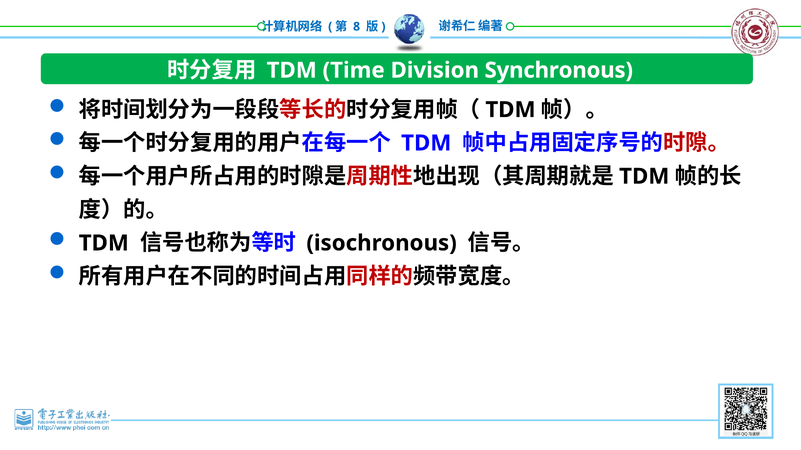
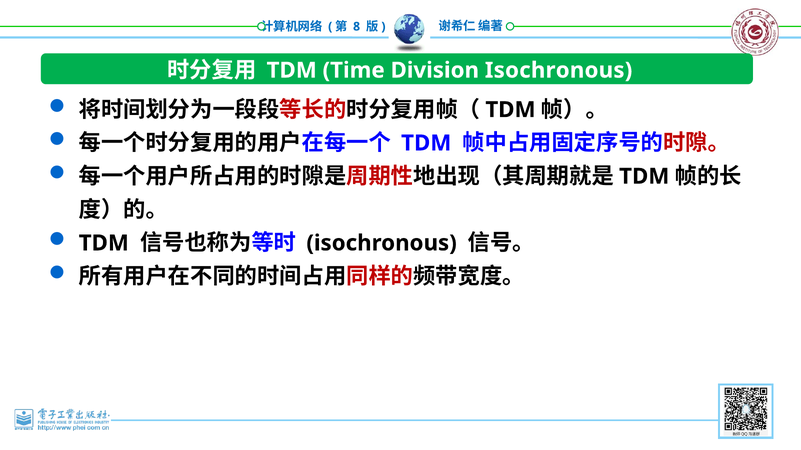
Division Synchronous: Synchronous -> Isochronous (559, 70)
